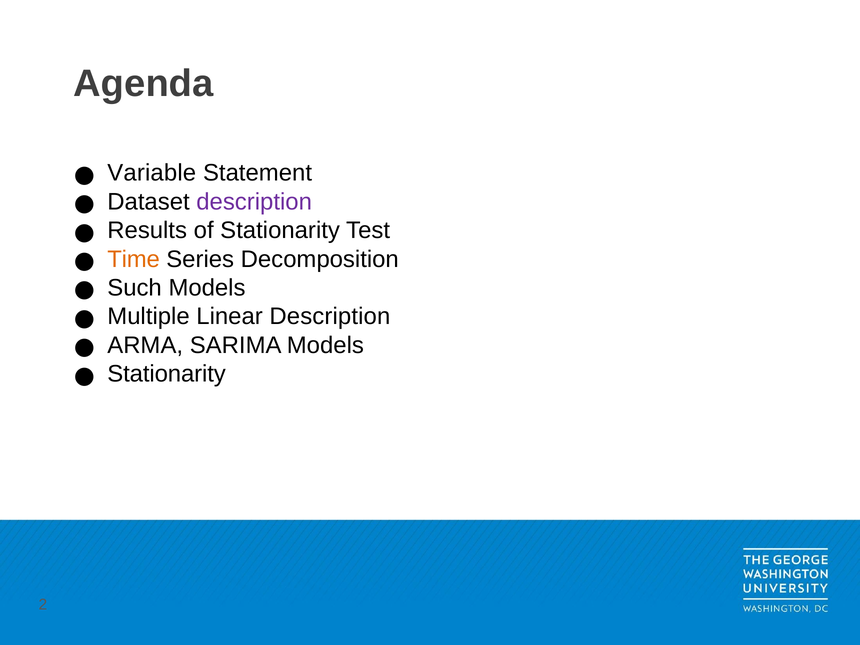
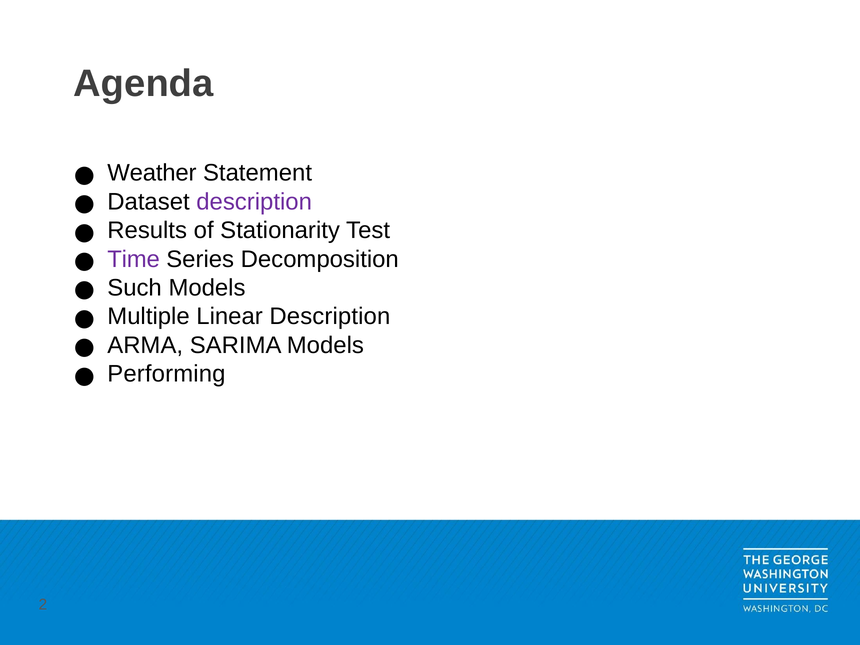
Variable: Variable -> Weather (152, 173)
Time colour: orange -> purple (134, 259)
Stationarity: Stationarity -> Performing (166, 374)
